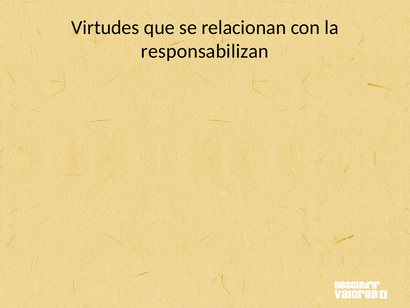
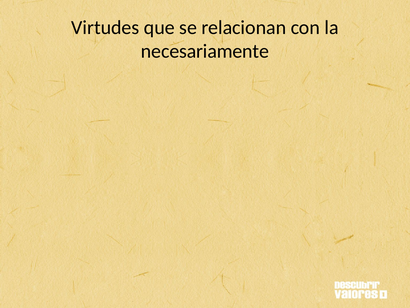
responsabilizan: responsabilizan -> necesariamente (205, 51)
